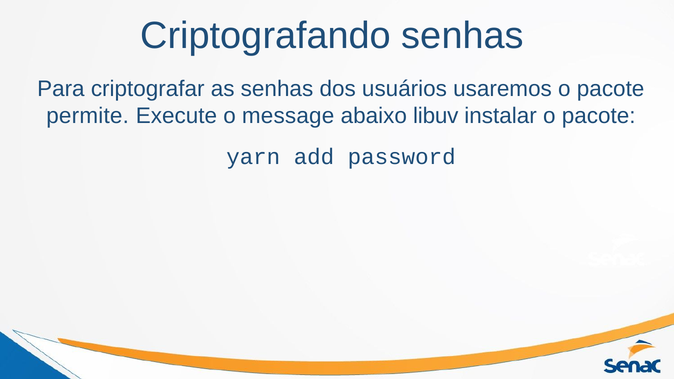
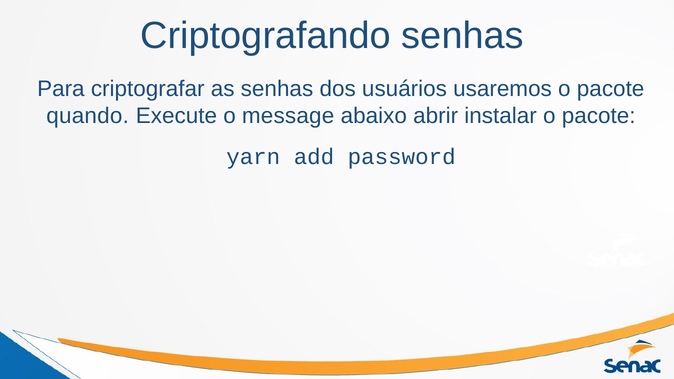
permite: permite -> quando (88, 116)
libuv: libuv -> abrir (436, 116)
